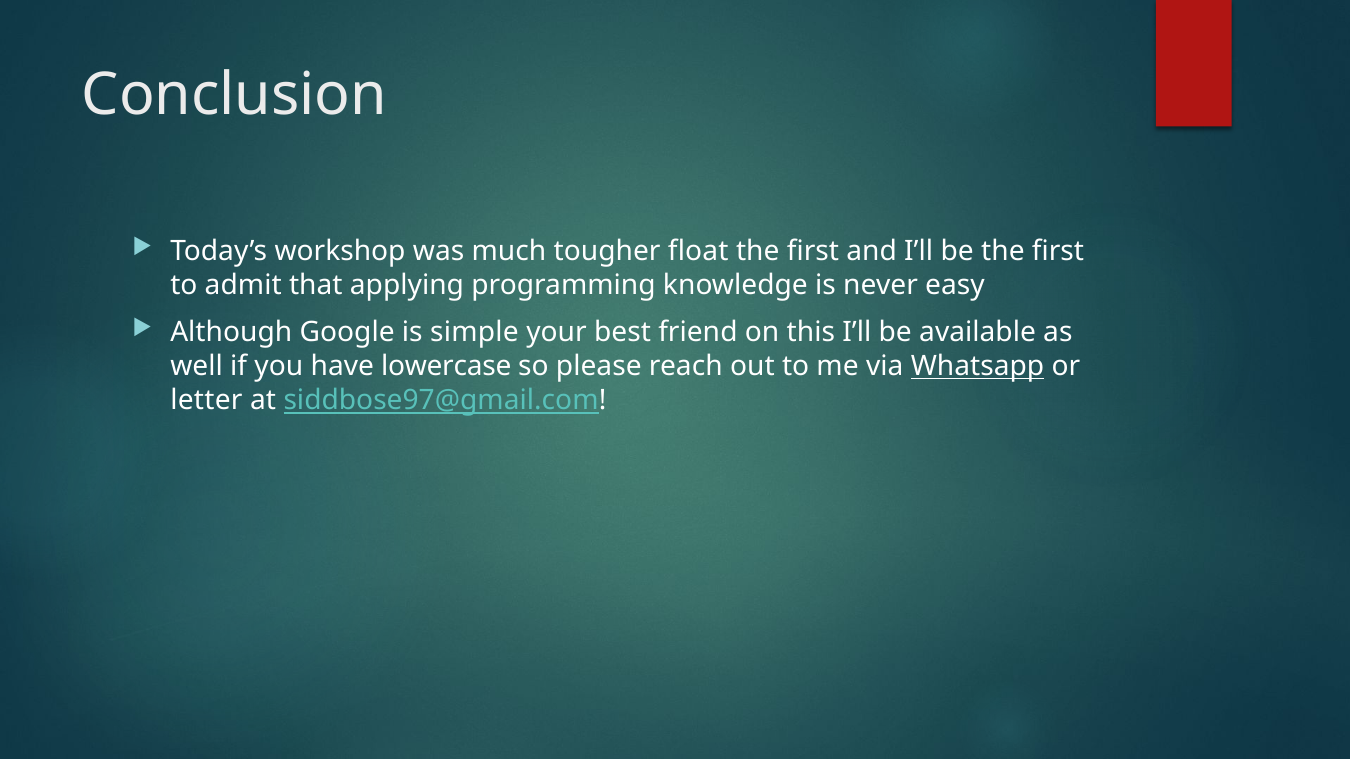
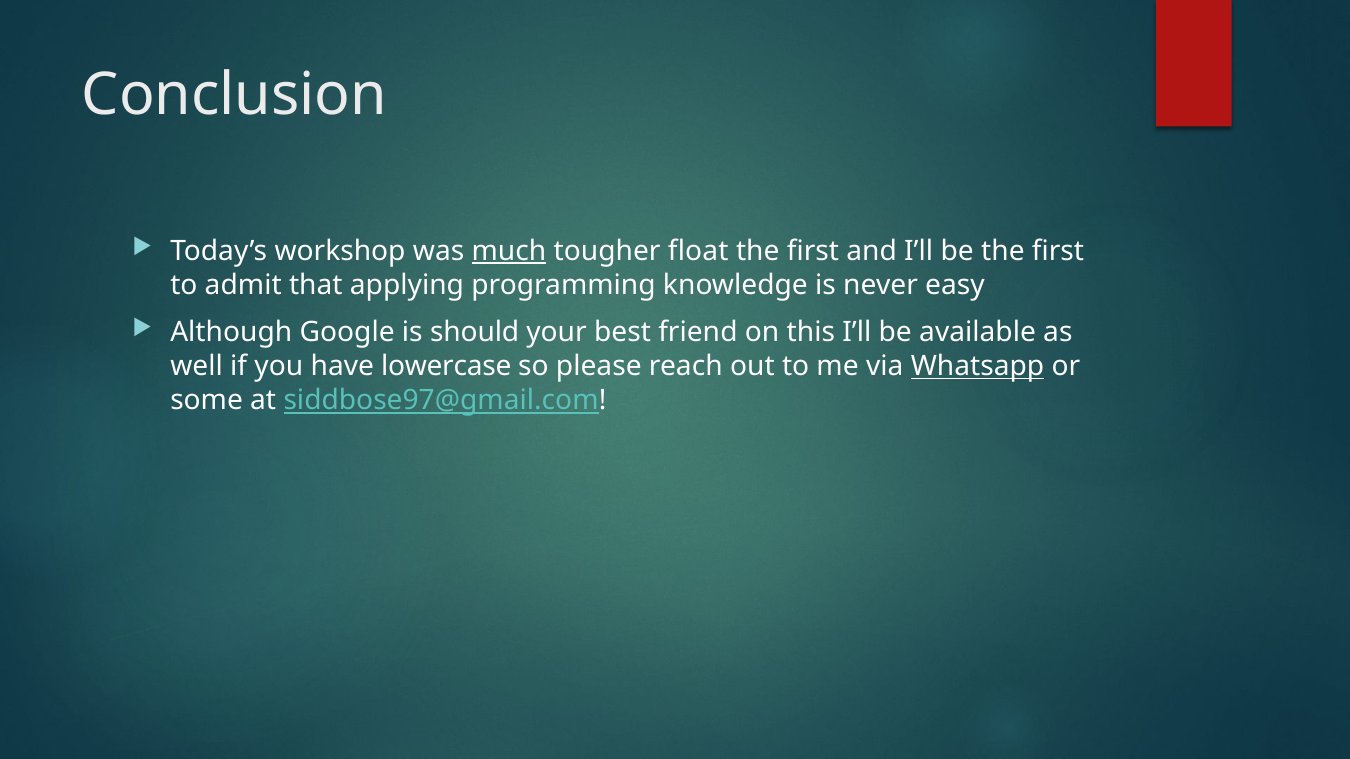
much underline: none -> present (509, 251)
simple: simple -> should (475, 333)
letter: letter -> some (207, 400)
